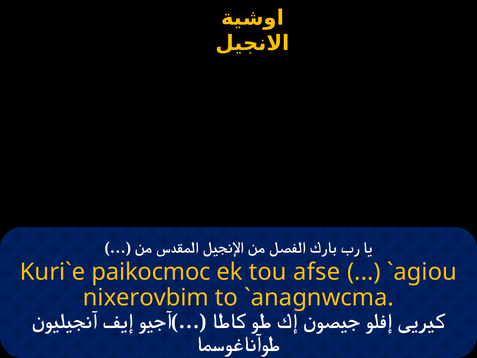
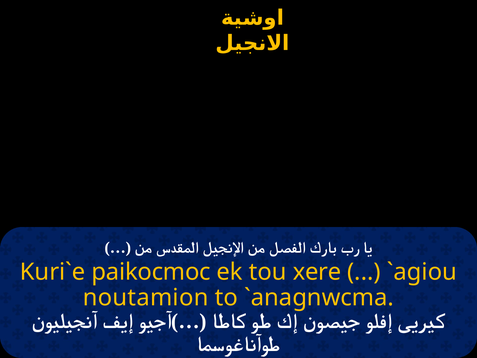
afse: afse -> xere (317, 272)
nixerovbim: nixerovbim -> noutamion (146, 298)
